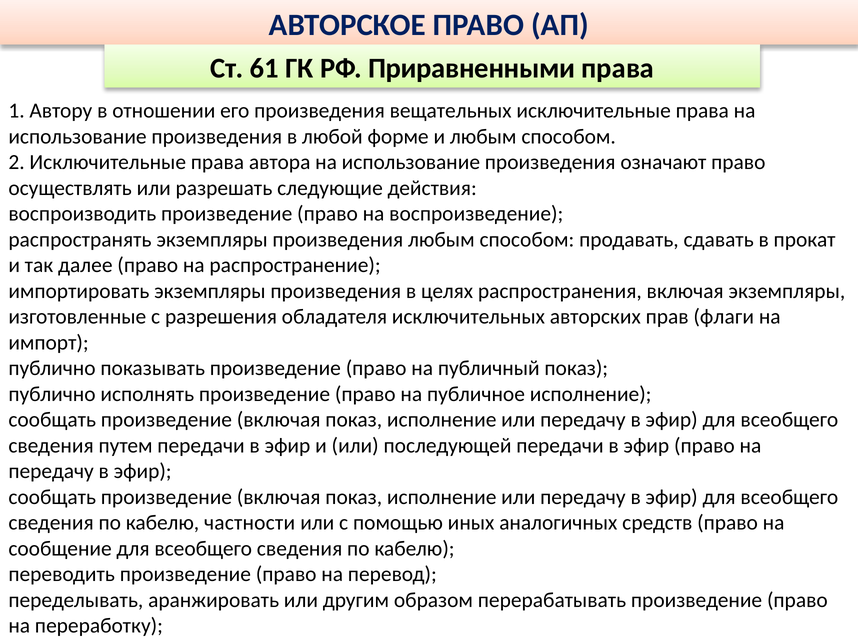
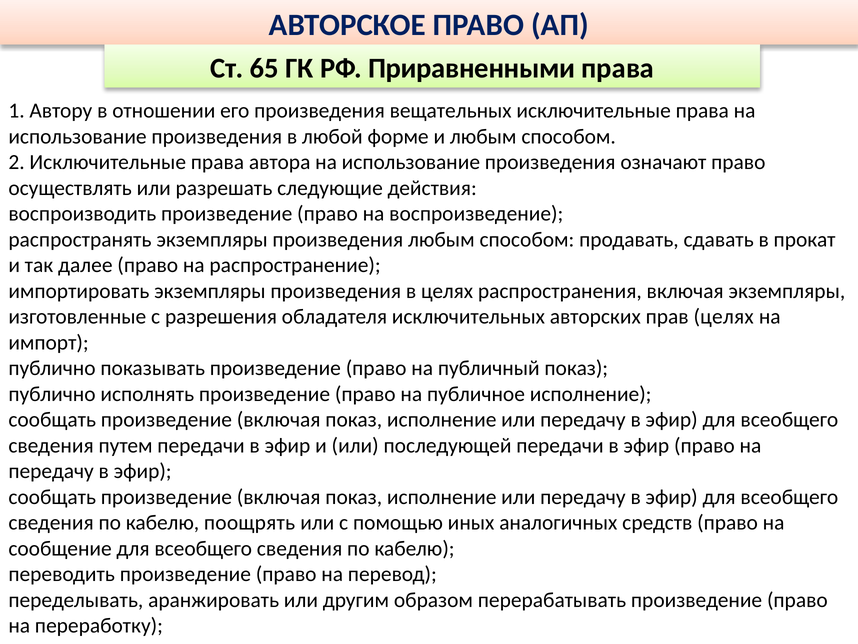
61: 61 -> 65 (264, 68)
прав флаги: флаги -> целях (724, 316)
частности: частности -> поощрять (250, 522)
